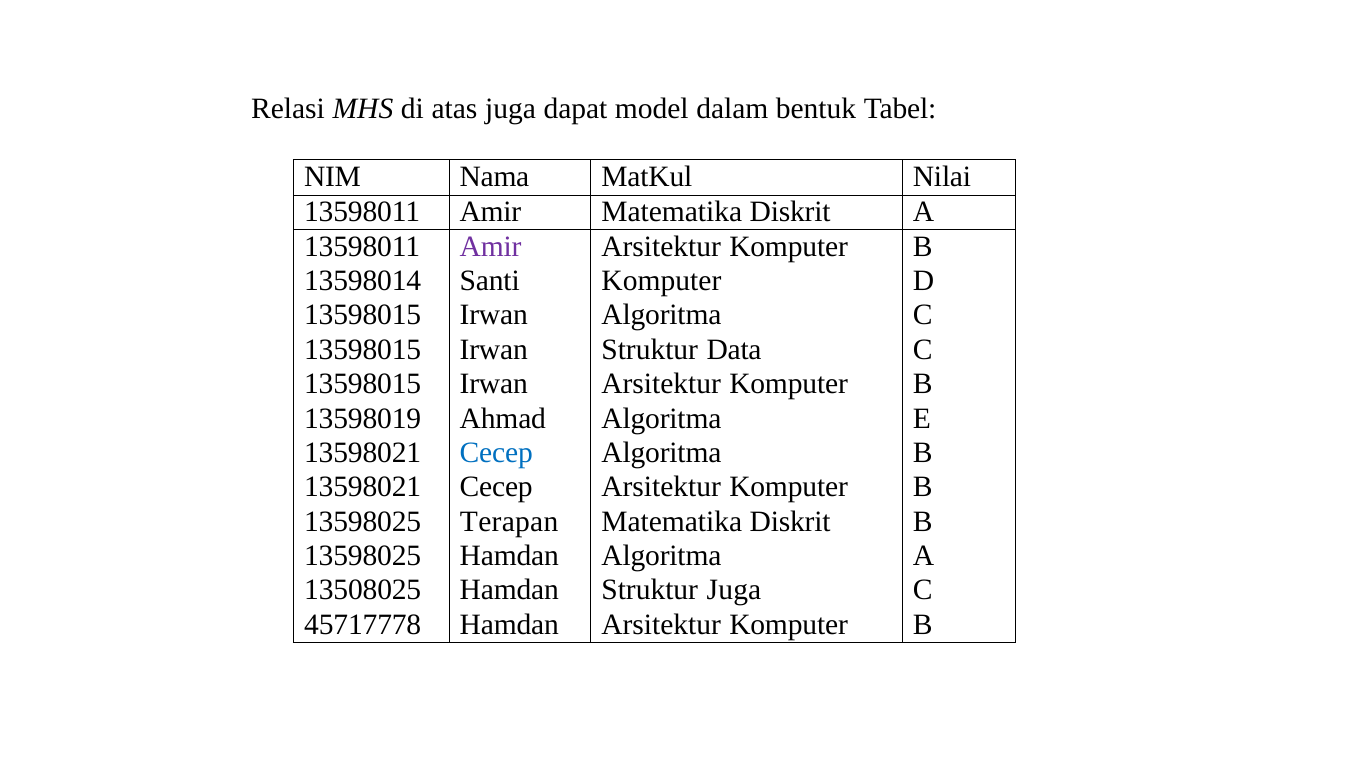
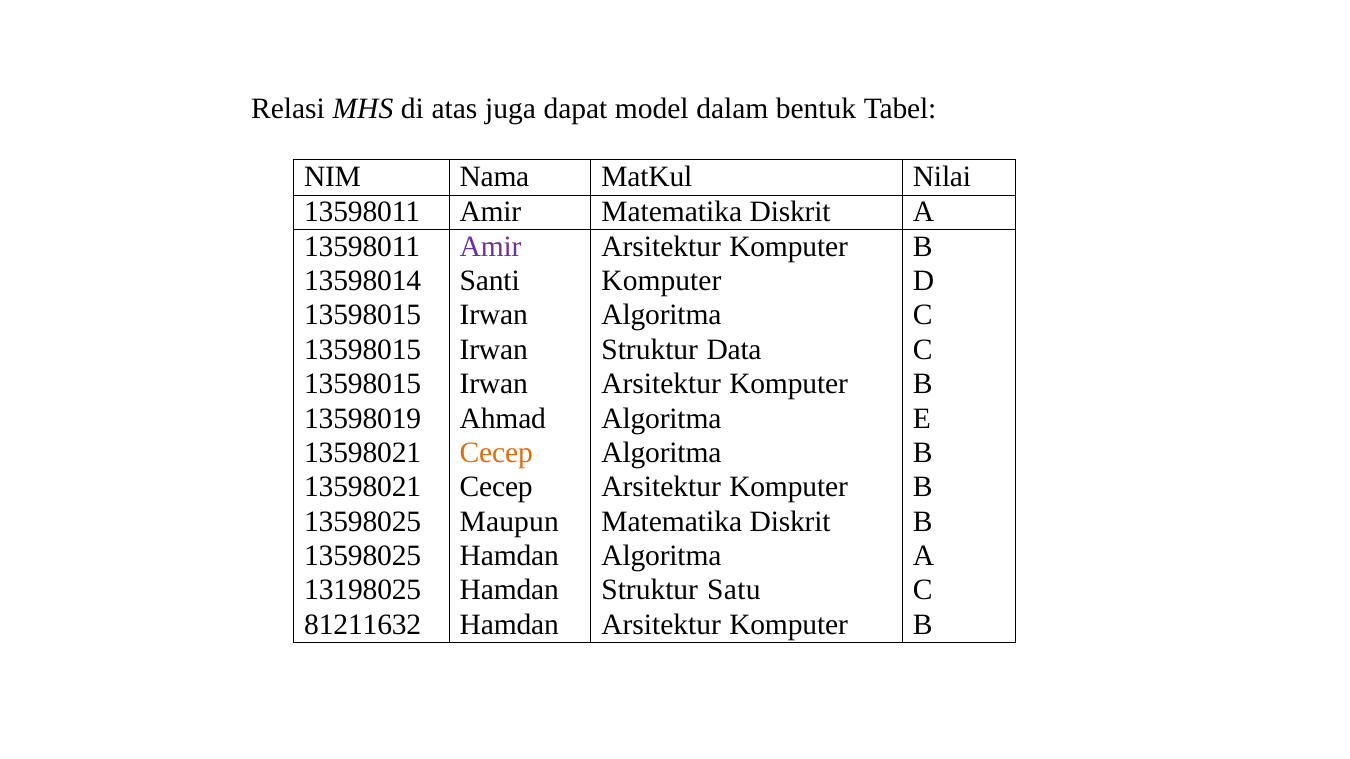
Cecep colour: blue -> orange (496, 453)
Terapan: Terapan -> Maupun (509, 522)
13508025: 13508025 -> 13198025 (363, 590)
Struktur Juga: Juga -> Satu (734, 590)
45717778: 45717778 -> 81211632 (363, 625)
